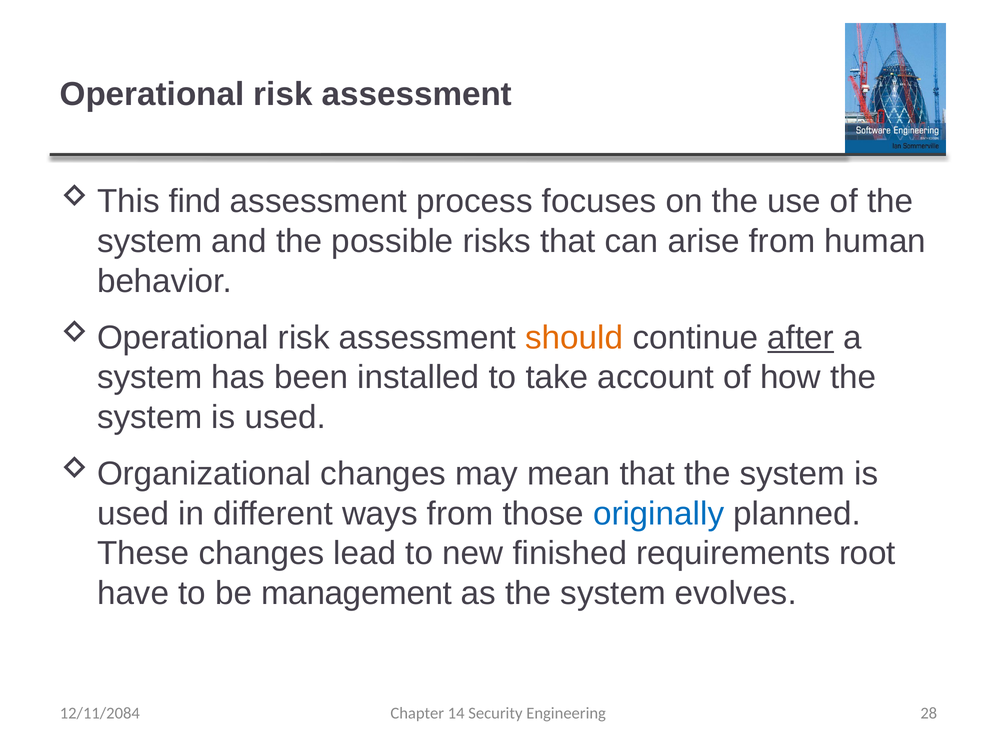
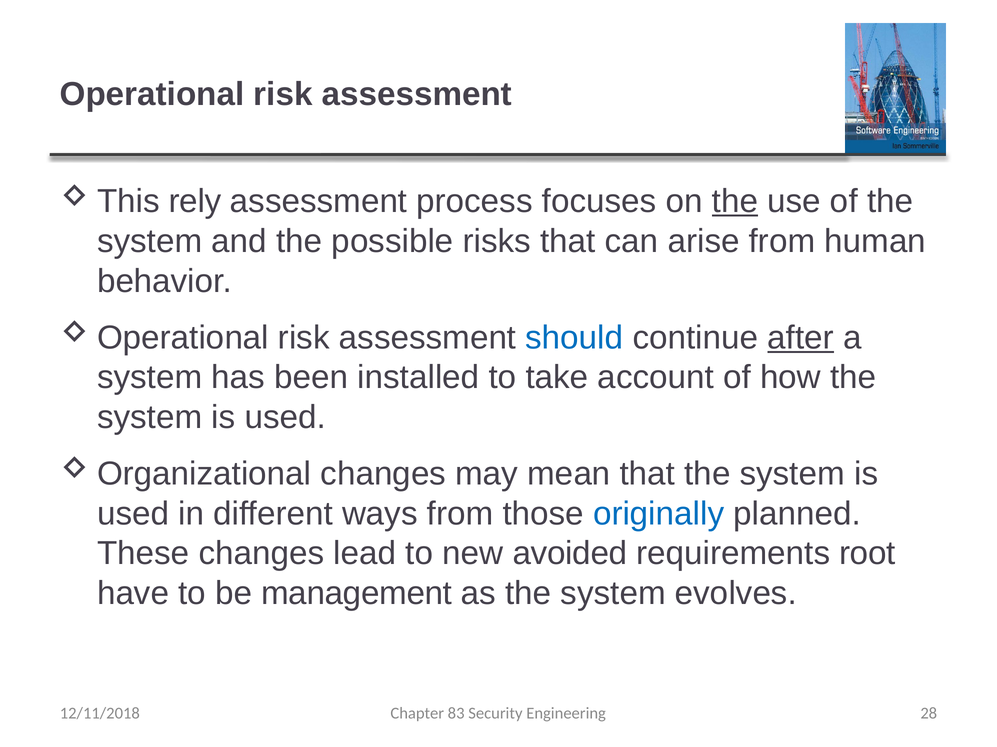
find: find -> rely (195, 202)
the underline: none -> present (735, 202)
should colour: orange -> blue (574, 338)
finished: finished -> avoided (570, 554)
14: 14 -> 83 (456, 714)
12/11/2084: 12/11/2084 -> 12/11/2018 (100, 714)
